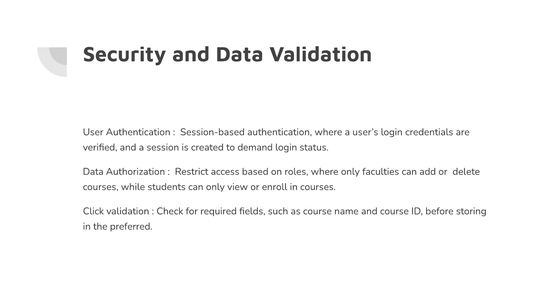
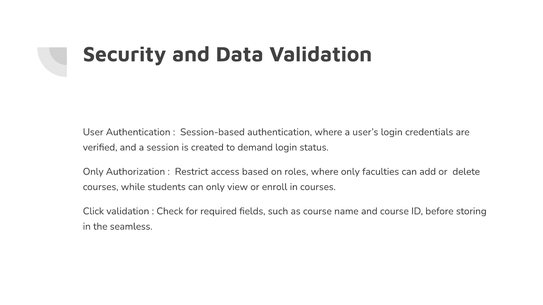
Data: Data -> Only (93, 172)
preferred: preferred -> seamless (131, 227)
